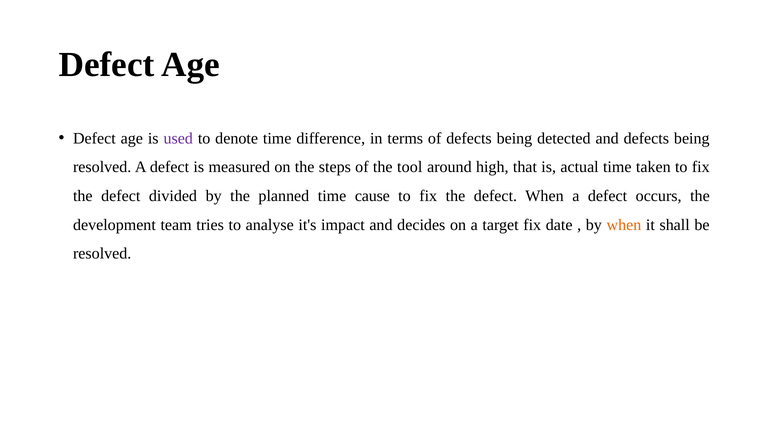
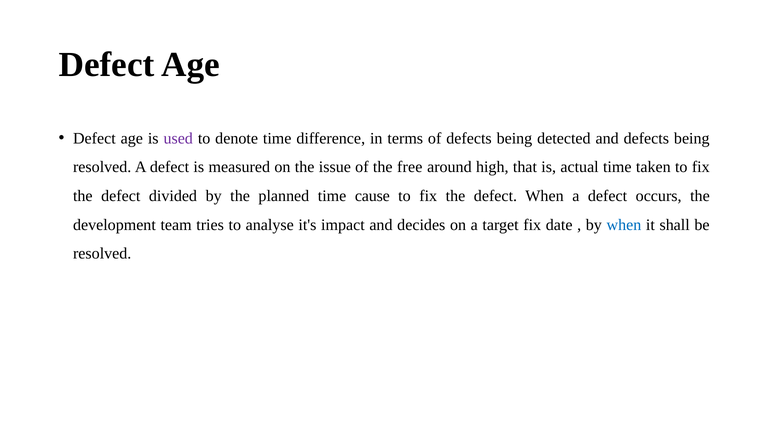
steps: steps -> issue (335, 167)
tool: tool -> free (410, 167)
when colour: orange -> blue (624, 225)
